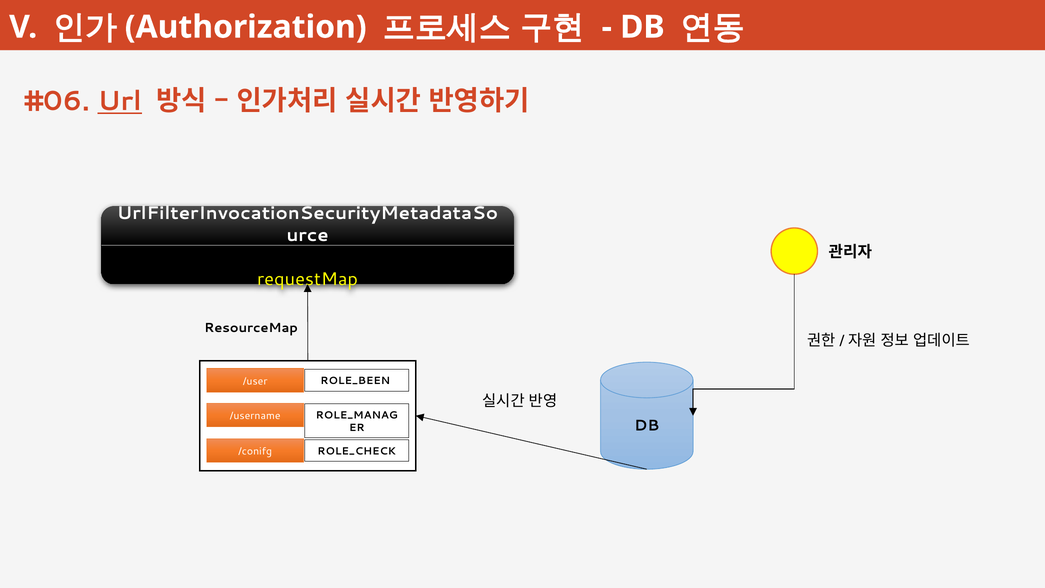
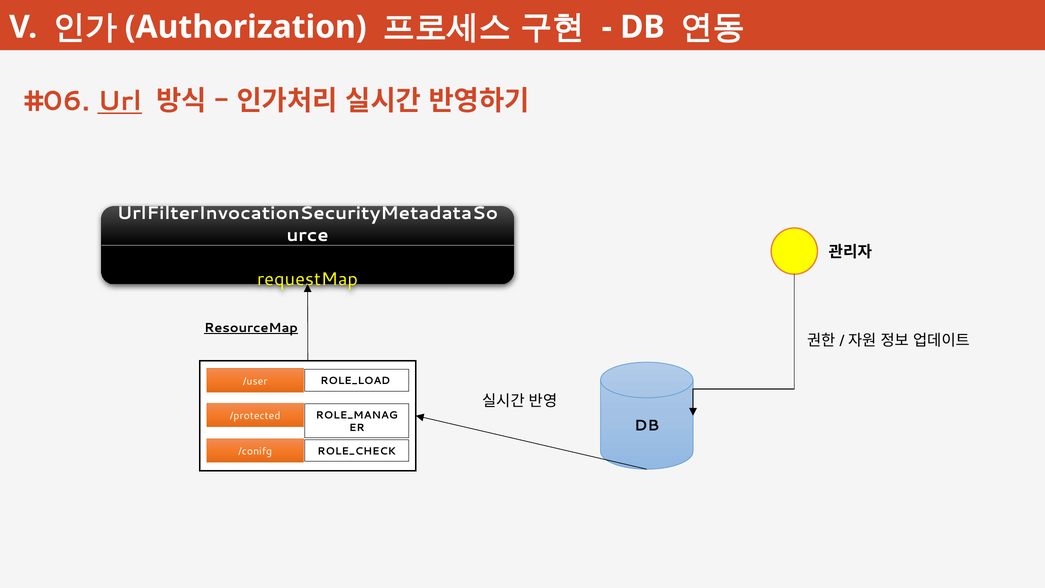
ResourceMap underline: none -> present (251, 328)
ROLE_BEEN: ROLE_BEEN -> ROLE_LOAD (355, 381)
/username: /username -> /protected (255, 416)
